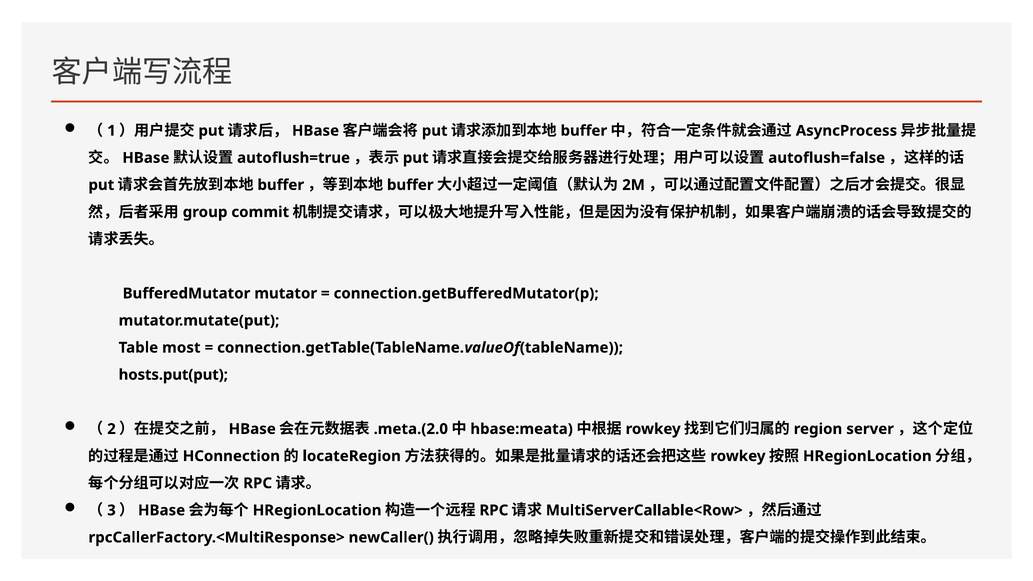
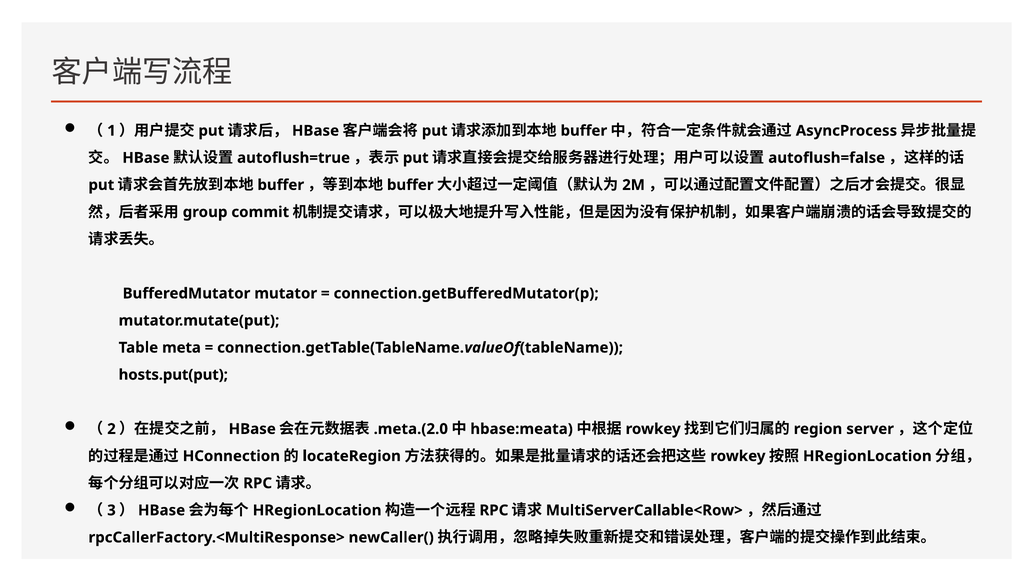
most: most -> meta (181, 348)
